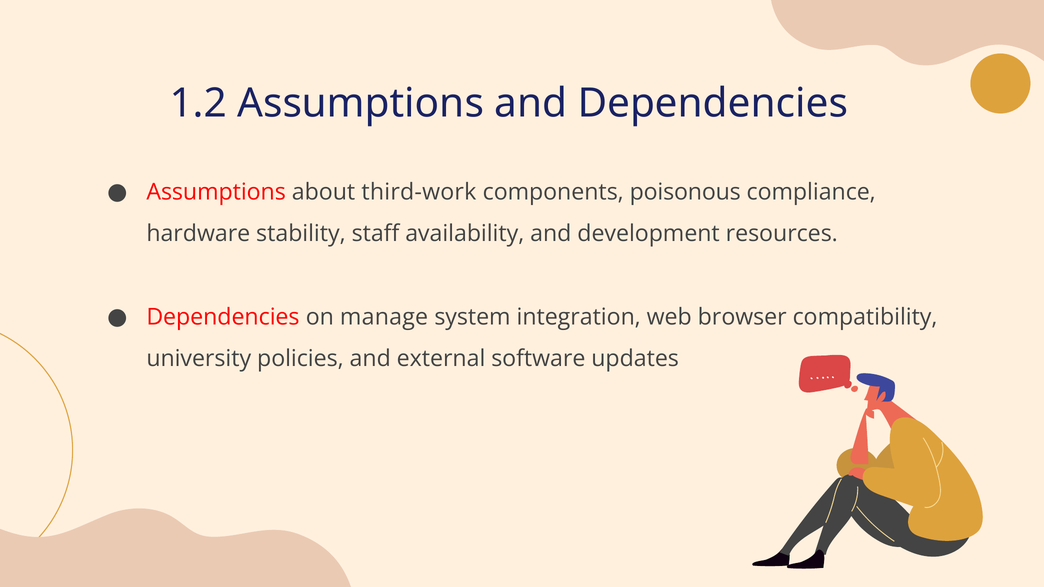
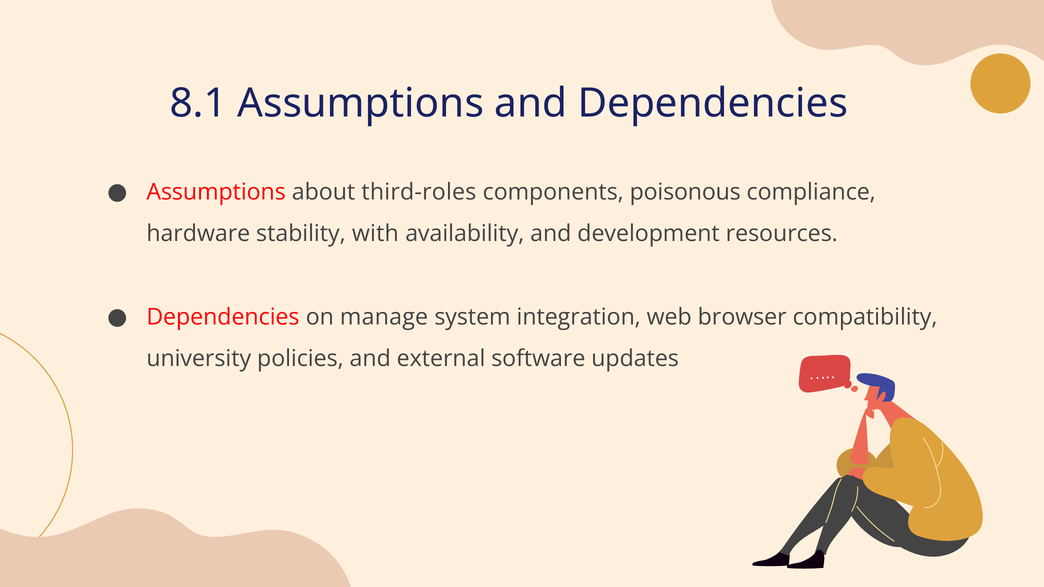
1.2: 1.2 -> 8.1 (198, 103)
third-work: third-work -> third-roles (419, 192)
staff: staff -> with (375, 234)
